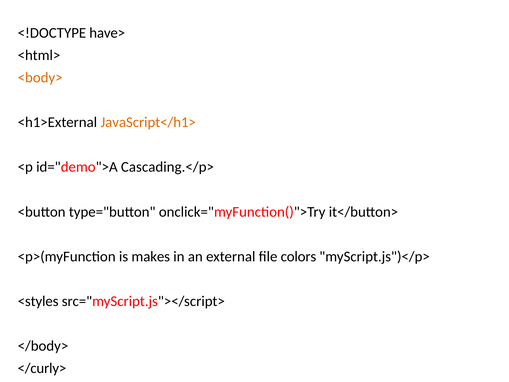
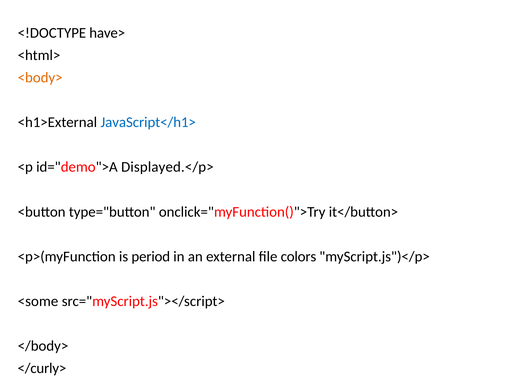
JavaScript</h1> colour: orange -> blue (148, 122)
Cascading.</p>: Cascading.</p> -> Displayed.</p> (167, 167)
makes: makes -> period (151, 256)
<styles: <styles -> <some (38, 301)
